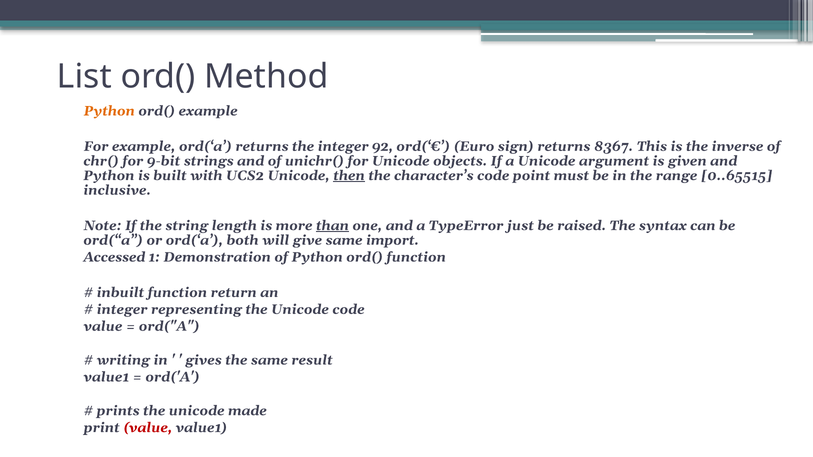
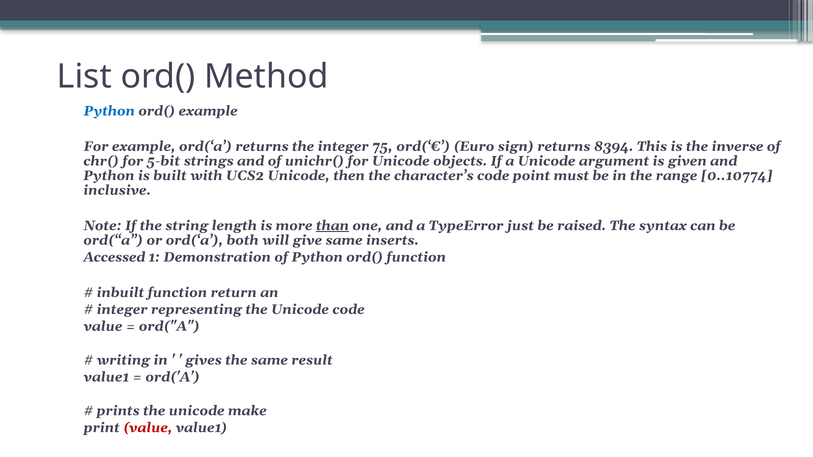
Python colour: orange -> blue (109, 111)
92: 92 -> 75 (382, 146)
8367: 8367 -> 8394 (614, 146)
9-bit: 9-bit -> 5-bit (163, 161)
then underline: present -> none (349, 176)
0..65515: 0..65515 -> 0..10774 (737, 176)
import: import -> inserts (392, 240)
made: made -> make (247, 411)
